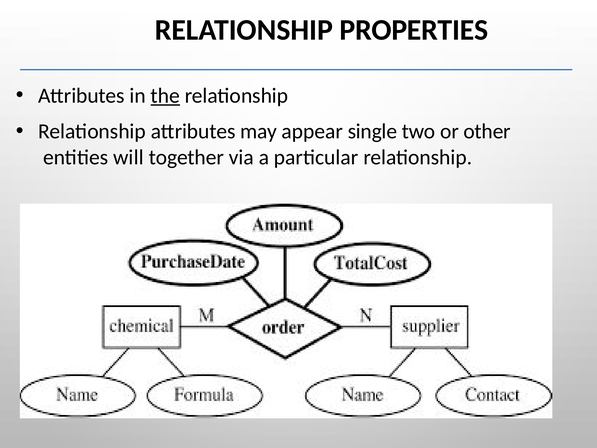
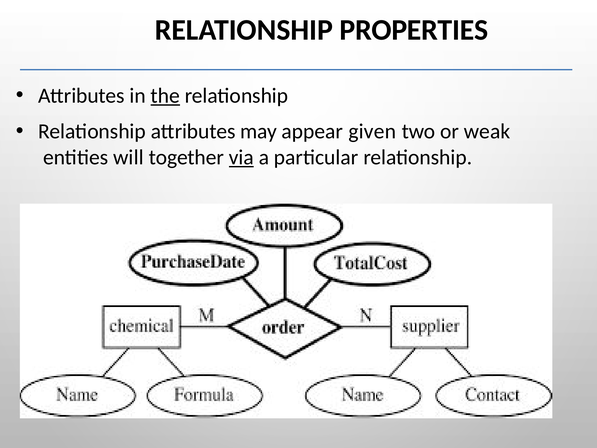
single: single -> given (372, 131)
other: other -> weak (487, 131)
via underline: none -> present (241, 157)
